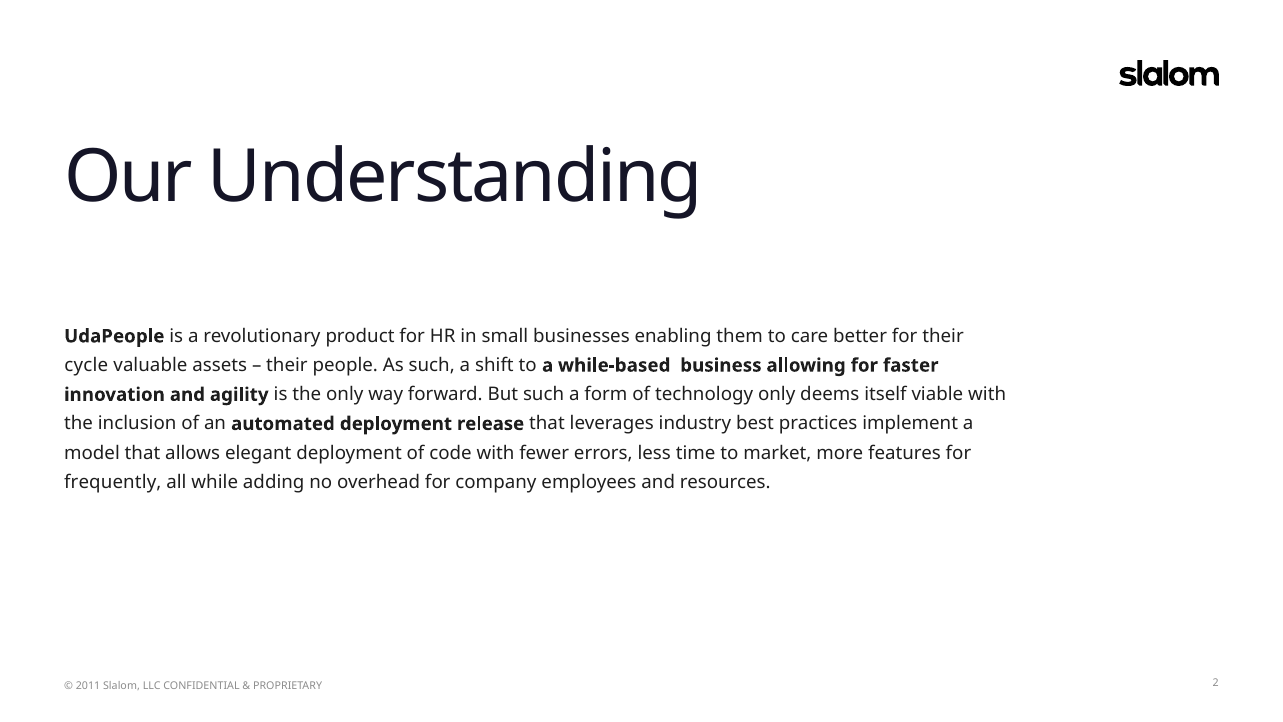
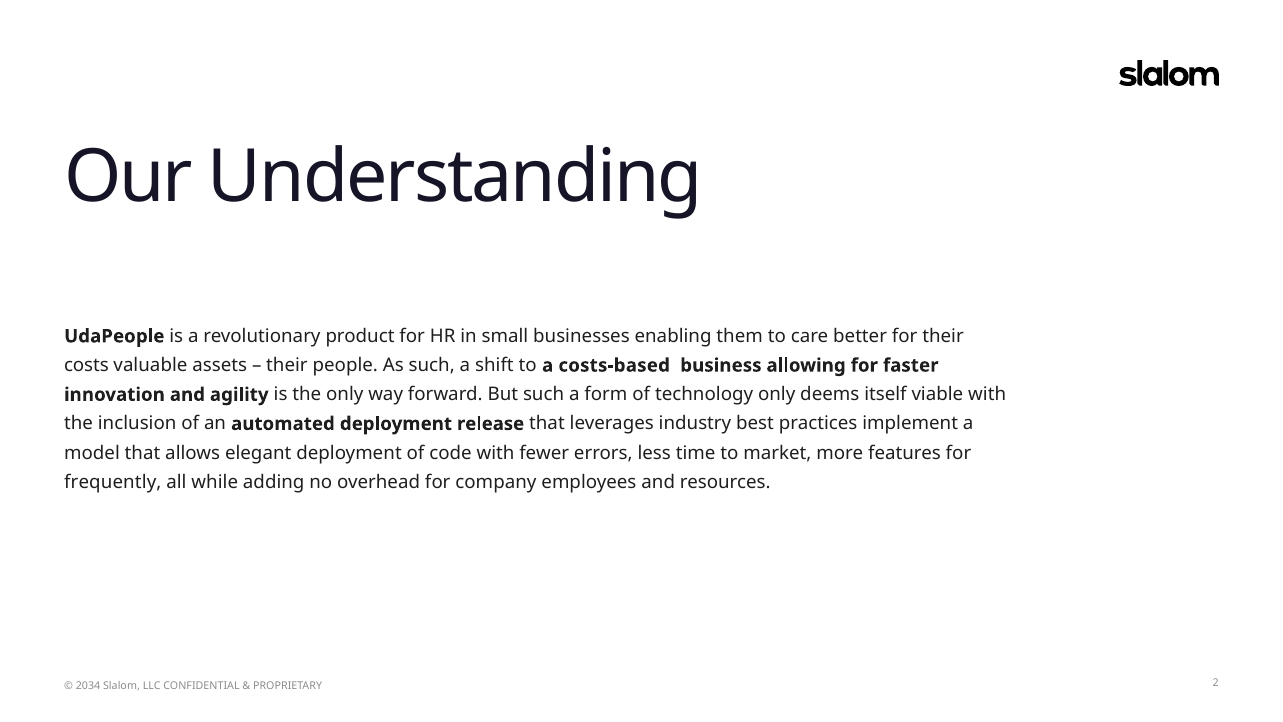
cycle: cycle -> costs (86, 365)
while-based: while-based -> costs-based (614, 365)
2011: 2011 -> 2034 (88, 686)
